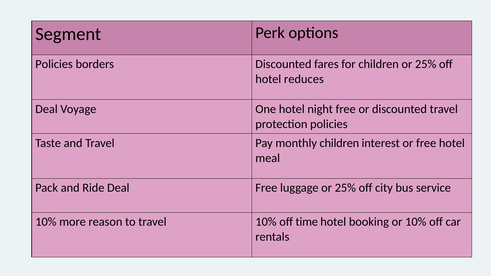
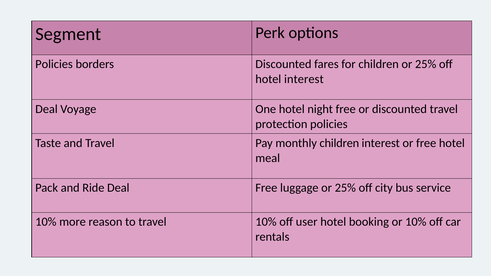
hotel reduces: reduces -> interest (304, 79)
time: time -> user (307, 222)
